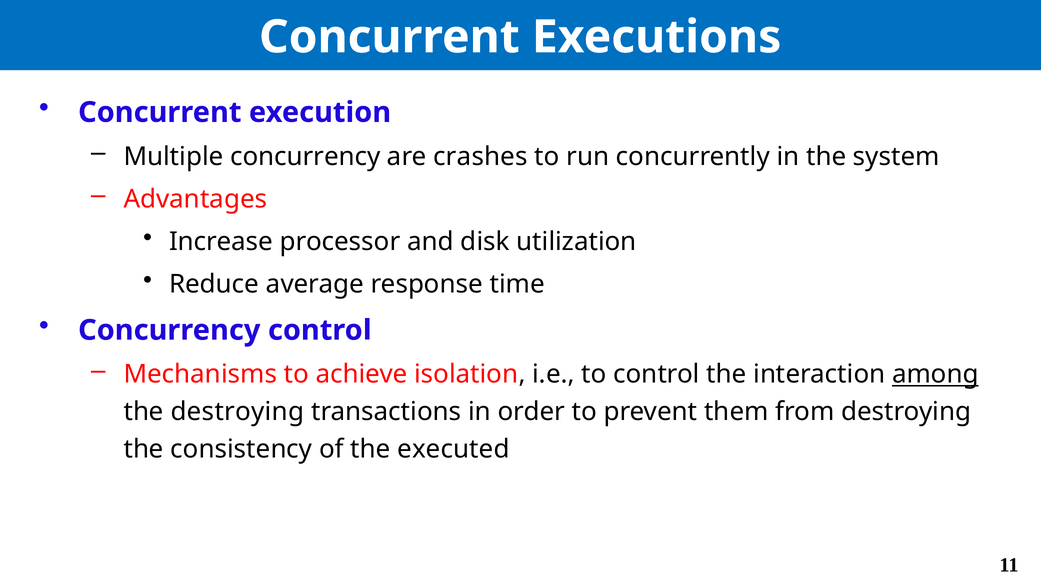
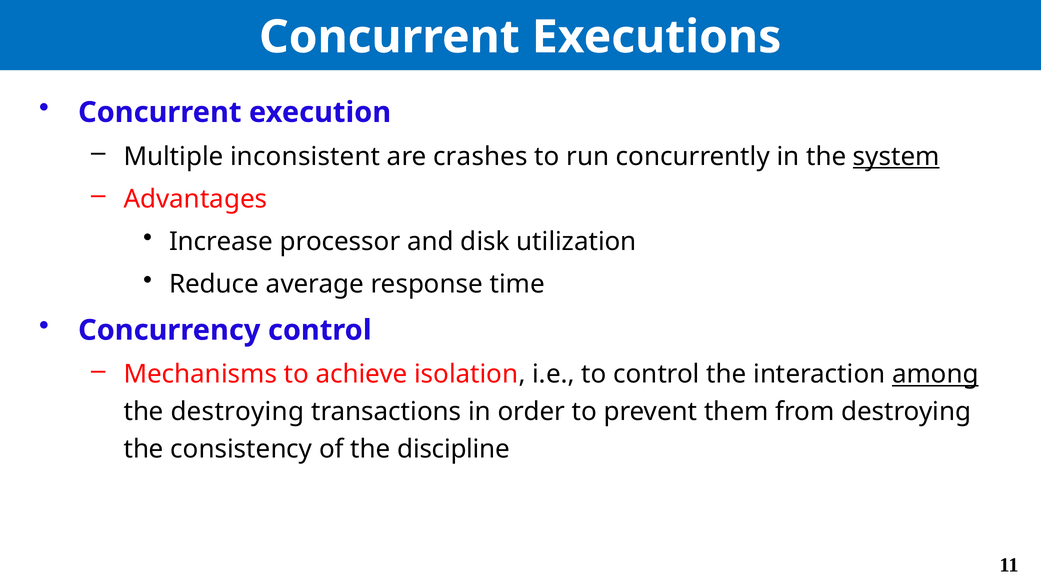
Multiple concurrency: concurrency -> inconsistent (305, 157)
system underline: none -> present (896, 157)
executed: executed -> discipline (454, 450)
